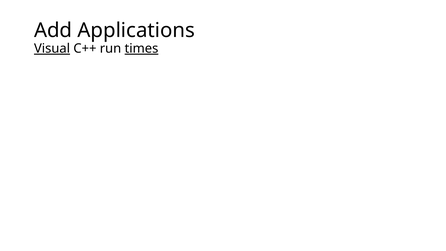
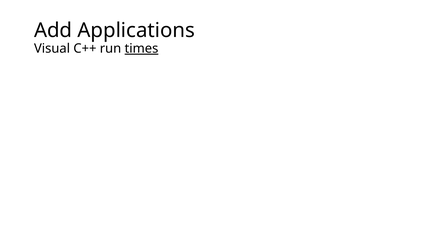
Visual underline: present -> none (52, 49)
